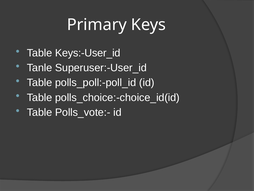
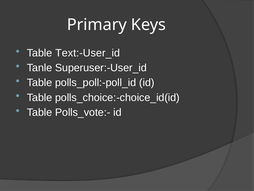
Keys:-User_id: Keys:-User_id -> Text:-User_id (88, 53)
